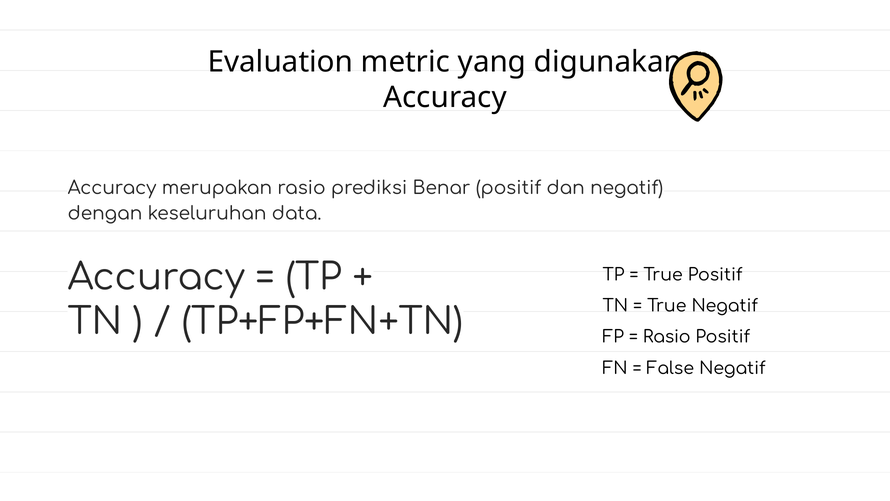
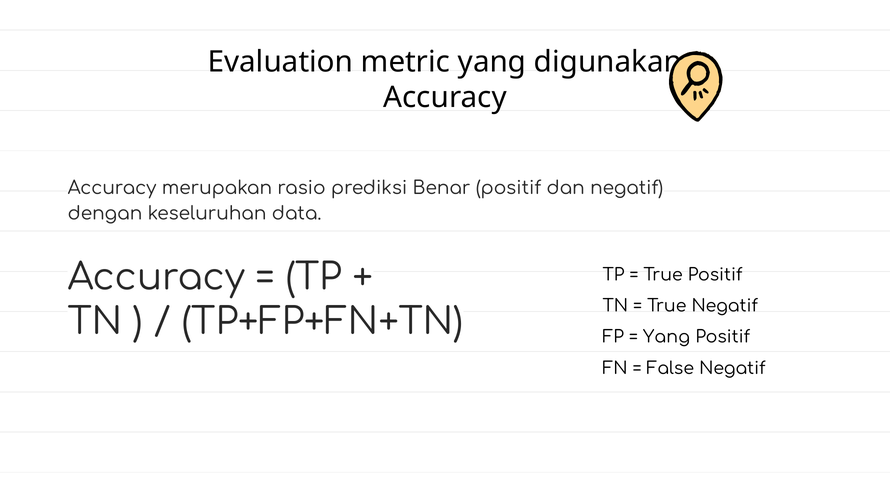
Rasio: Rasio -> Yang (667, 337)
